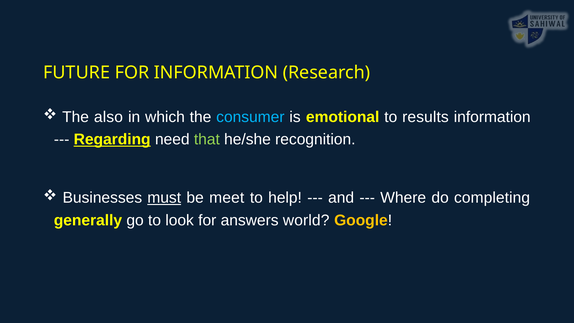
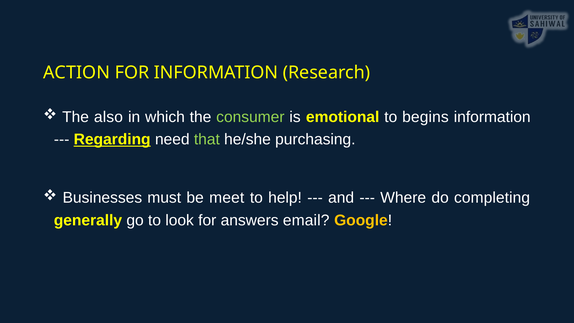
FUTURE: FUTURE -> ACTION (77, 73)
consumer colour: light blue -> light green (250, 117)
results: results -> begins (425, 117)
recognition: recognition -> purchasing (315, 139)
must underline: present -> none (164, 198)
world: world -> email (306, 220)
